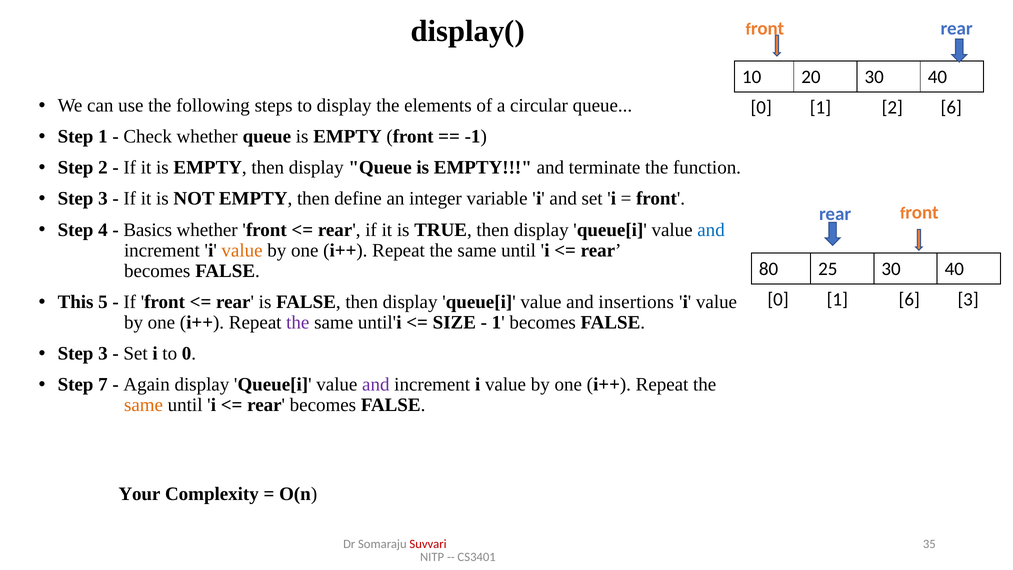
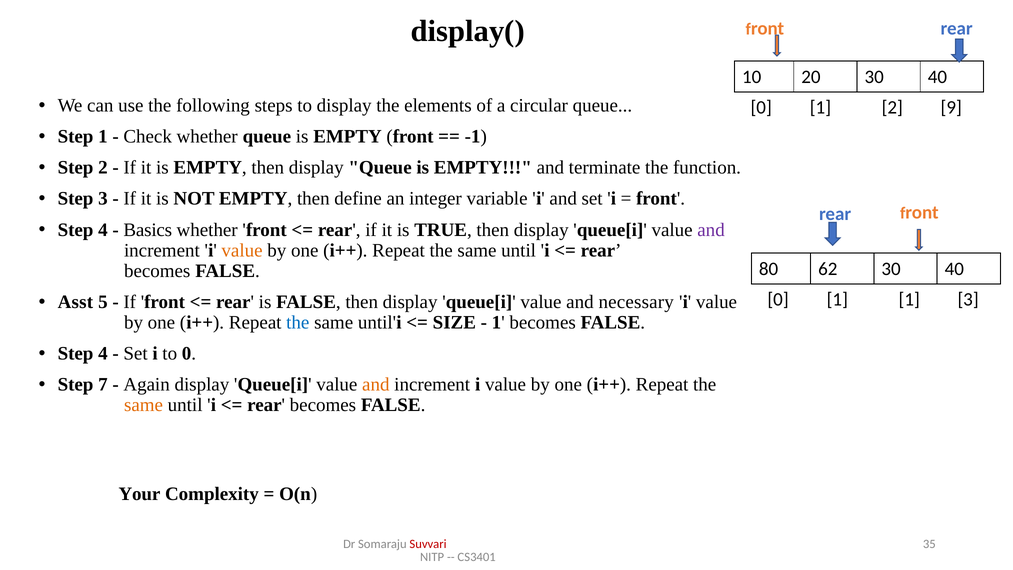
2 6: 6 -> 9 (951, 108)
and colour: blue -> purple (711, 230)
25: 25 -> 62 (828, 269)
1 6: 6 -> 1 (909, 299)
This: This -> Asst (75, 302)
insertions: insertions -> necessary (636, 302)
the colour: purple -> blue (298, 322)
3: 3 -> 4 (103, 353)
and colour: purple -> orange (376, 385)
